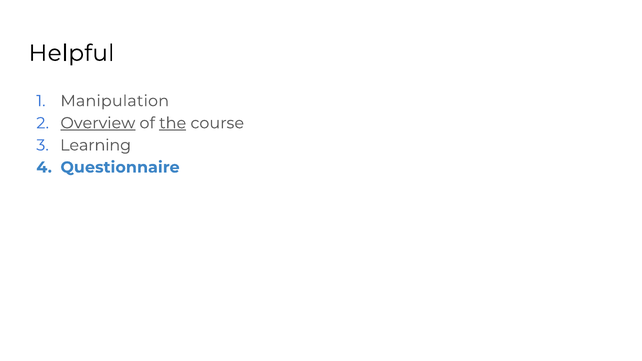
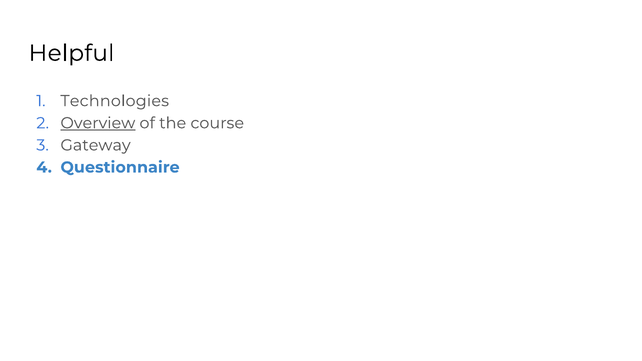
Manipulation: Manipulation -> Technologies (115, 101)
the underline: present -> none (173, 123)
Learning: Learning -> Gateway (96, 145)
